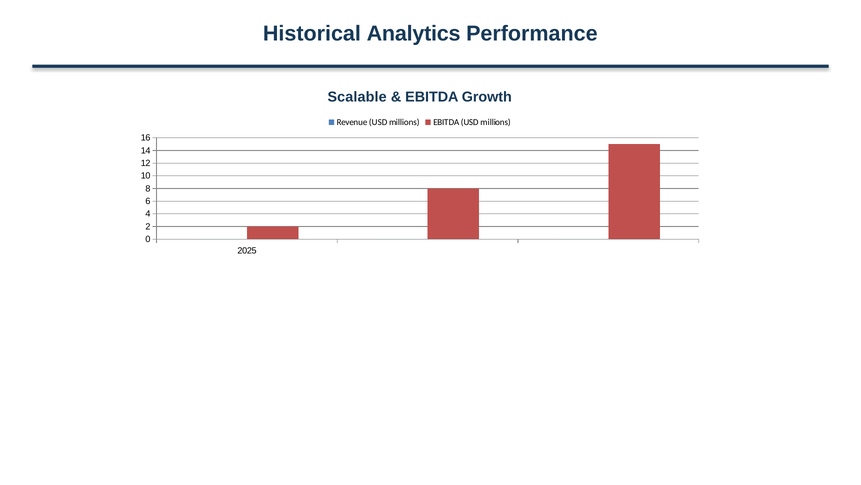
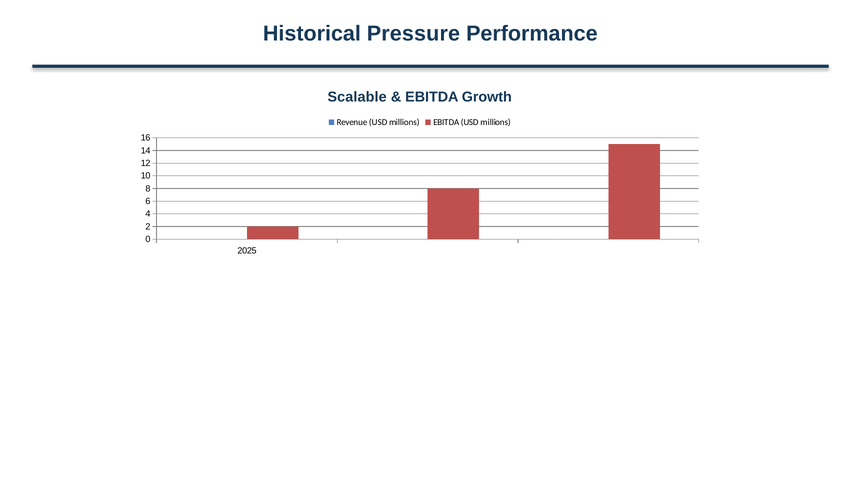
Analytics: Analytics -> Pressure (413, 34)
